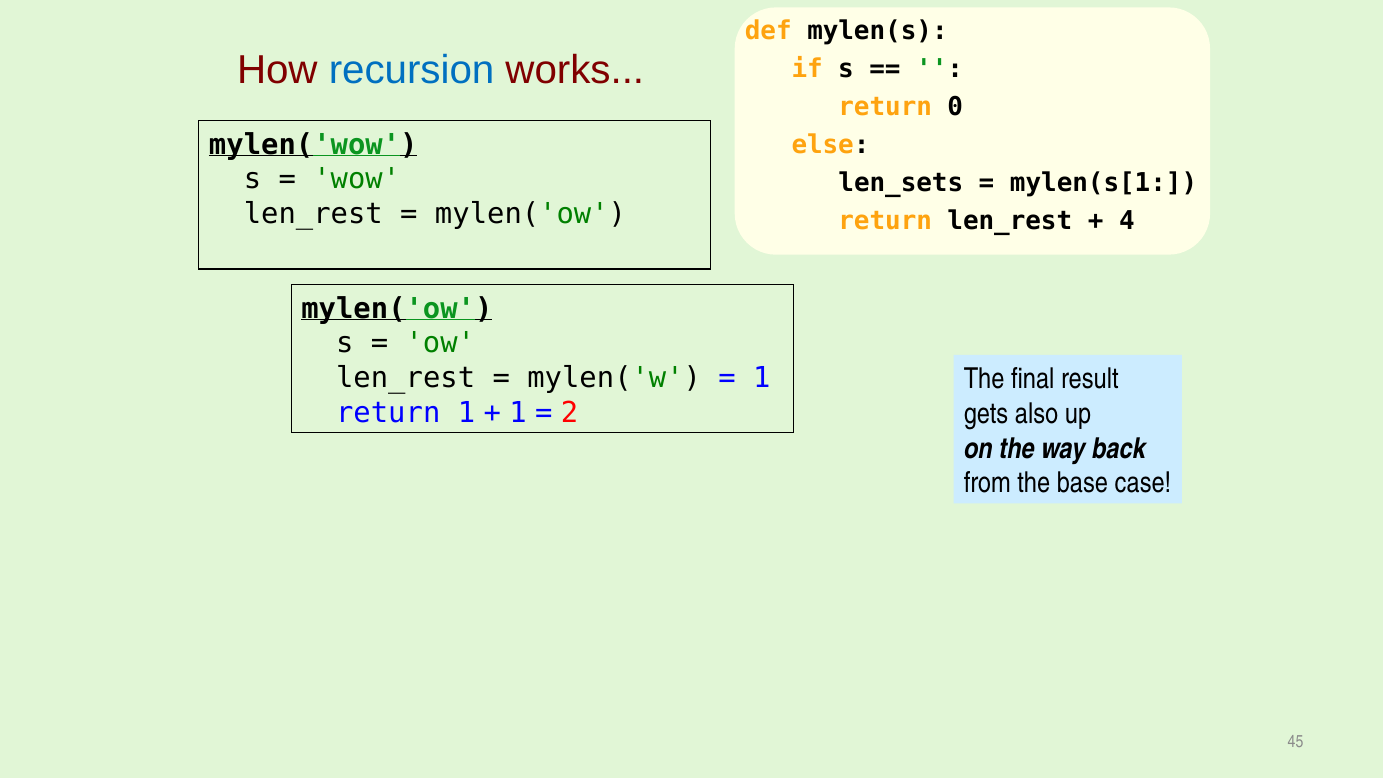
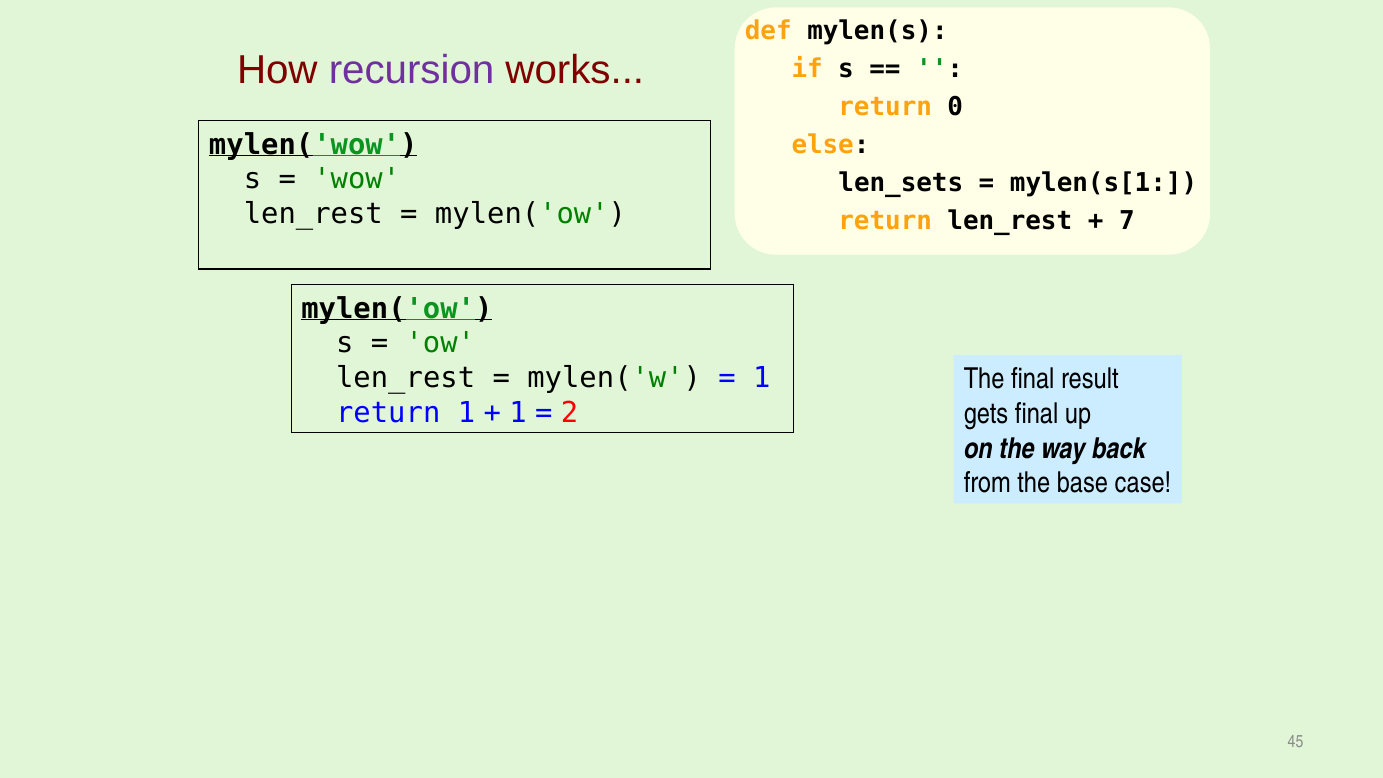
recursion colour: blue -> purple (412, 70)
4: 4 -> 7 (1127, 221)
gets also: also -> final (1037, 414)
